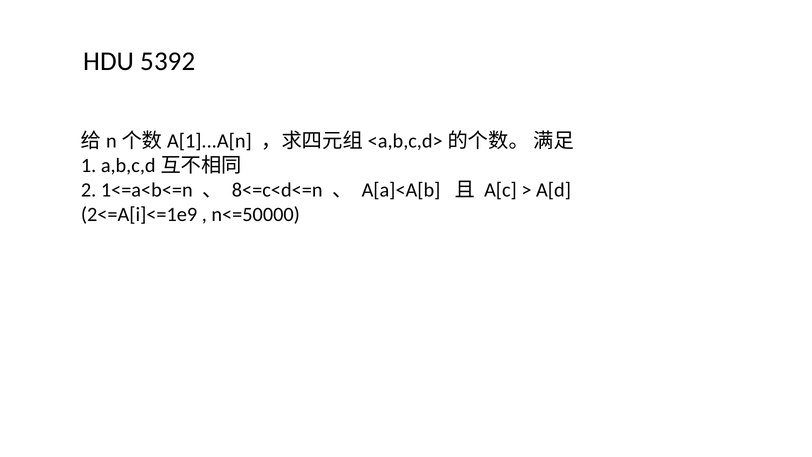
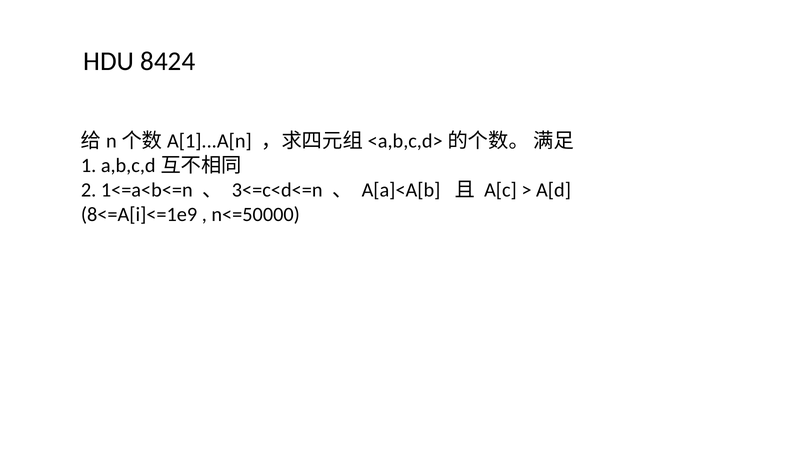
5392: 5392 -> 8424 (168, 61)
8<=c<d<=n: 8<=c<d<=n -> 3<=c<d<=n (277, 190)
2<=A[i]<=1e9: 2<=A[i]<=1e9 -> 8<=A[i]<=1e9 (139, 214)
